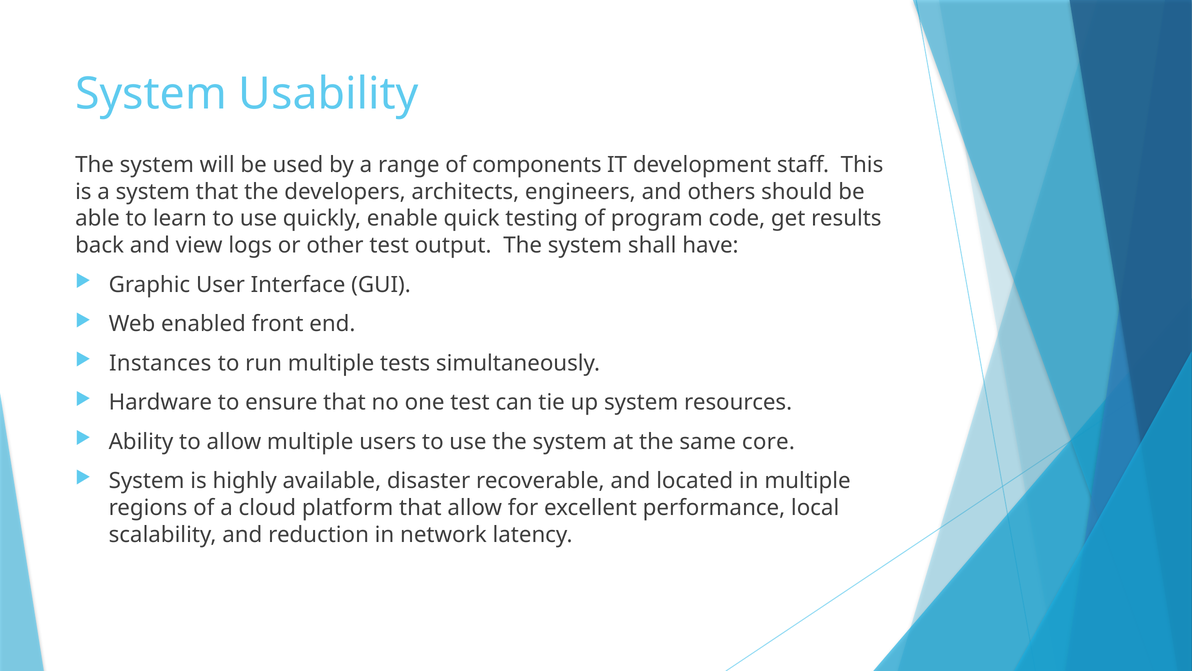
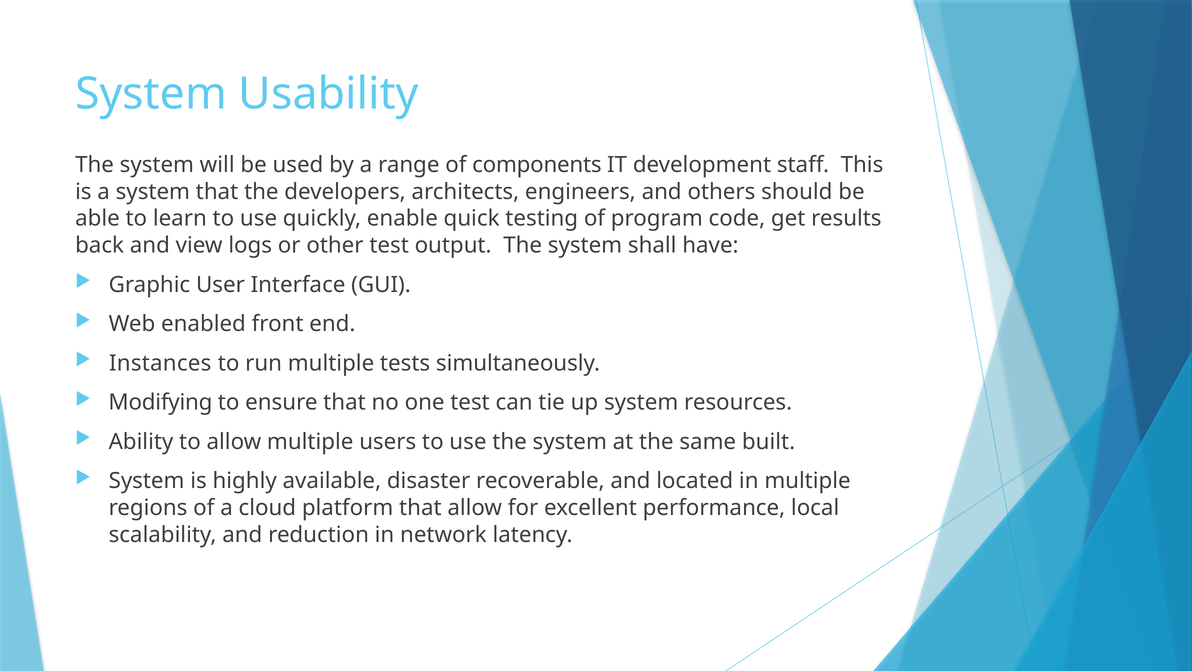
Hardware: Hardware -> Modifying (160, 402)
core: core -> built (769, 441)
